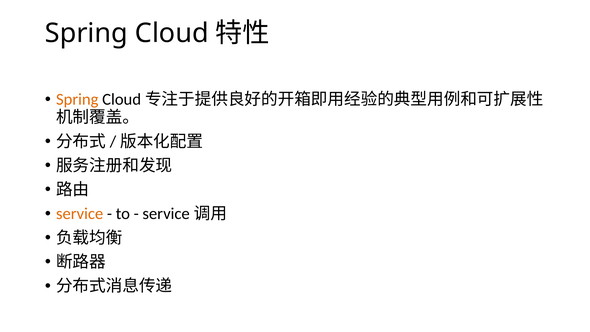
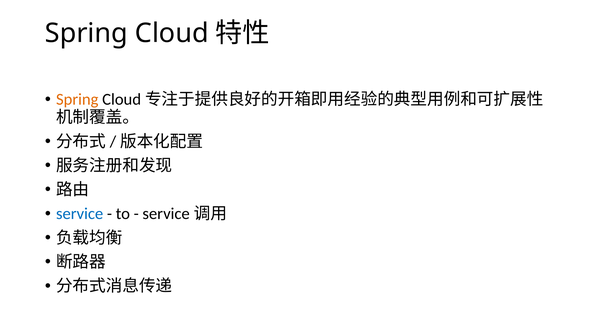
service colour: orange -> blue (80, 214)
